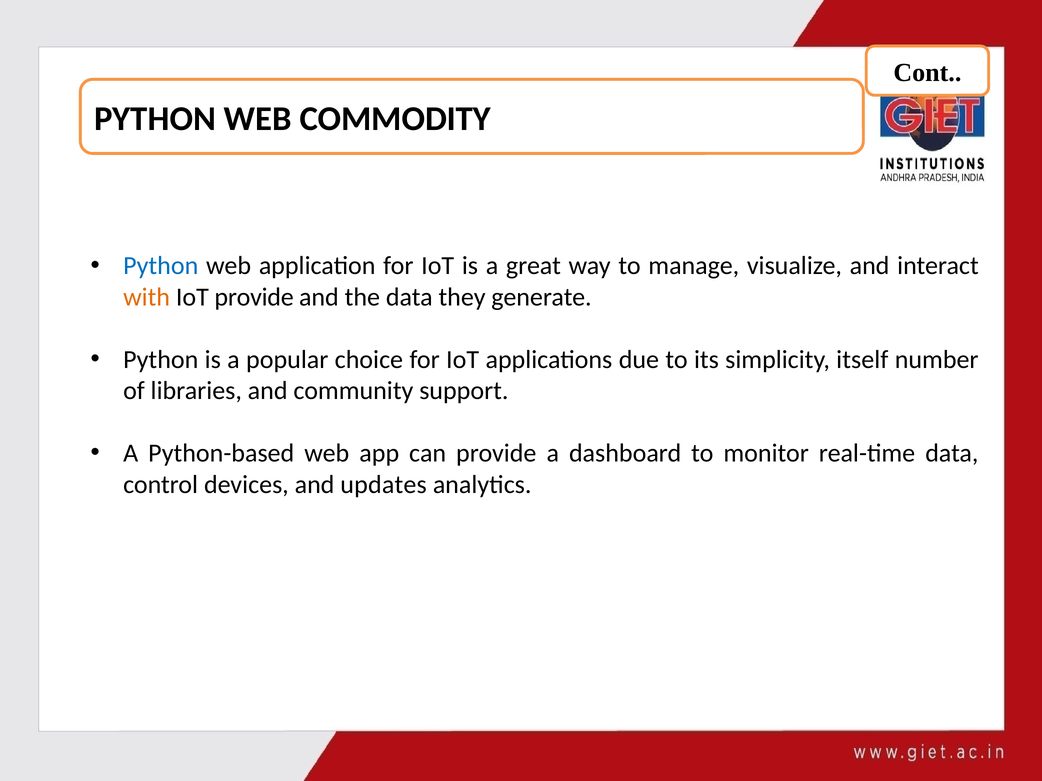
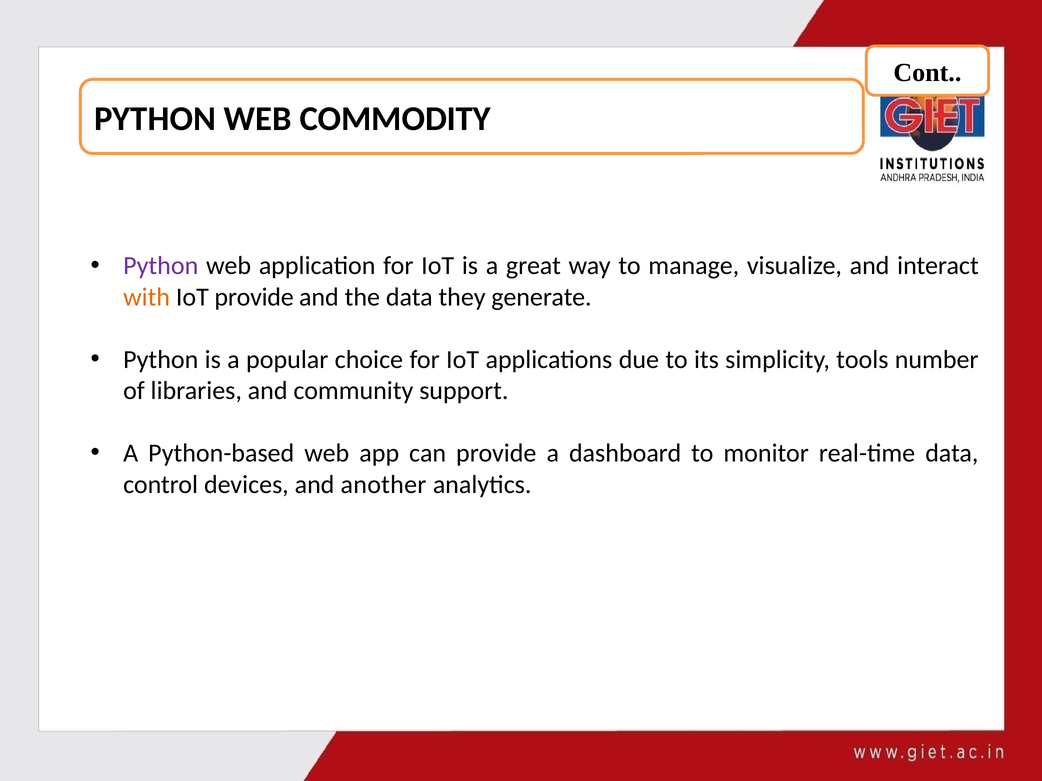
Python colour: blue -> purple (161, 266)
itself: itself -> tools (862, 360)
updates: updates -> another (383, 485)
